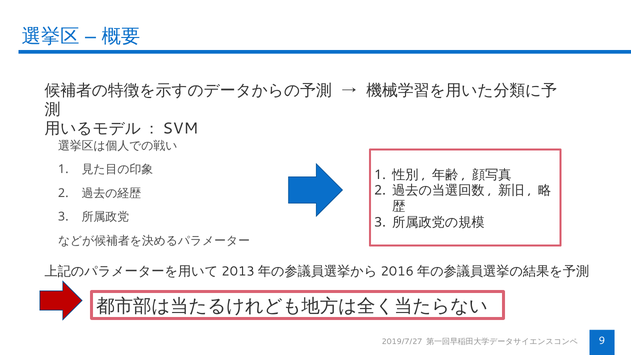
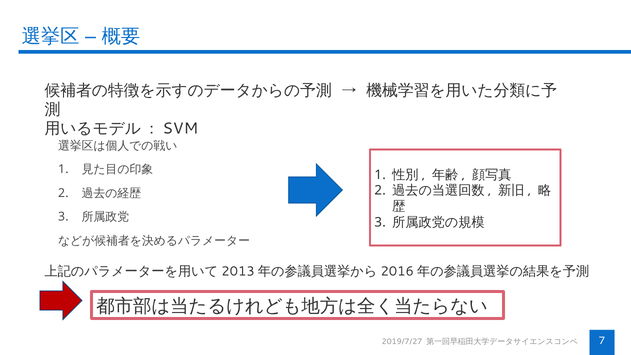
9: 9 -> 7 (602, 341)
